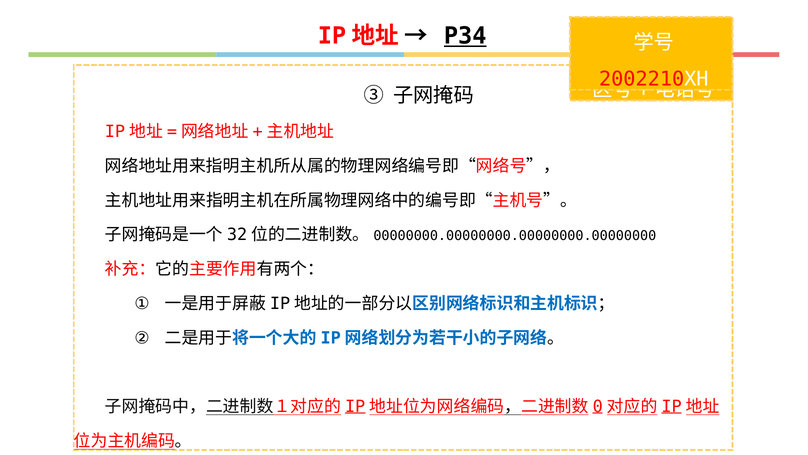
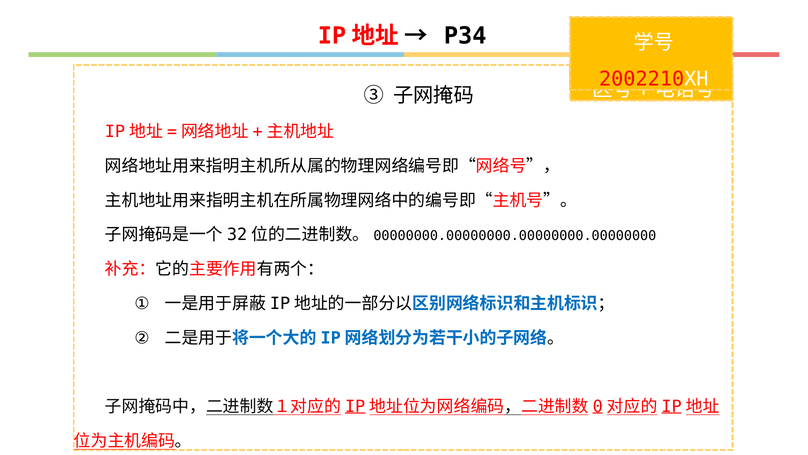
P34 underline: present -> none (465, 36)
